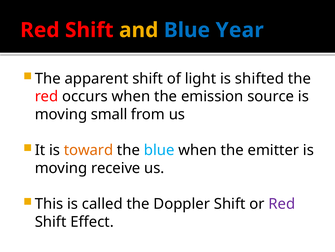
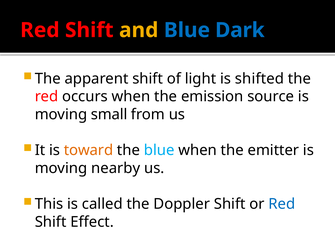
Year: Year -> Dark (240, 30)
receive: receive -> nearby (116, 168)
Red colour: purple -> blue (282, 203)
